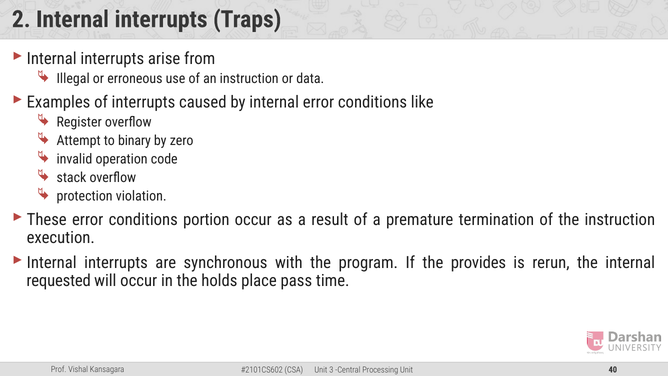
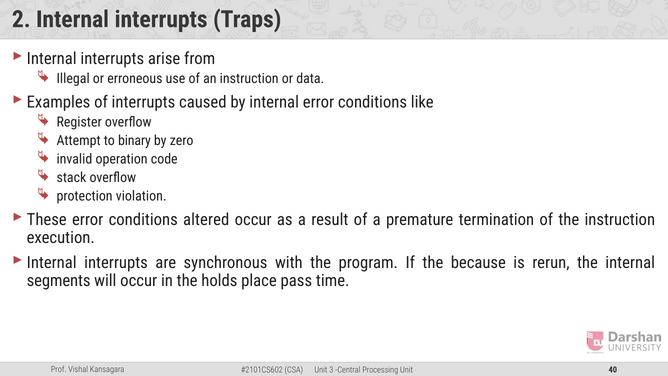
portion: portion -> altered (206, 220)
provides: provides -> because (478, 263)
requested: requested -> segments (59, 281)
